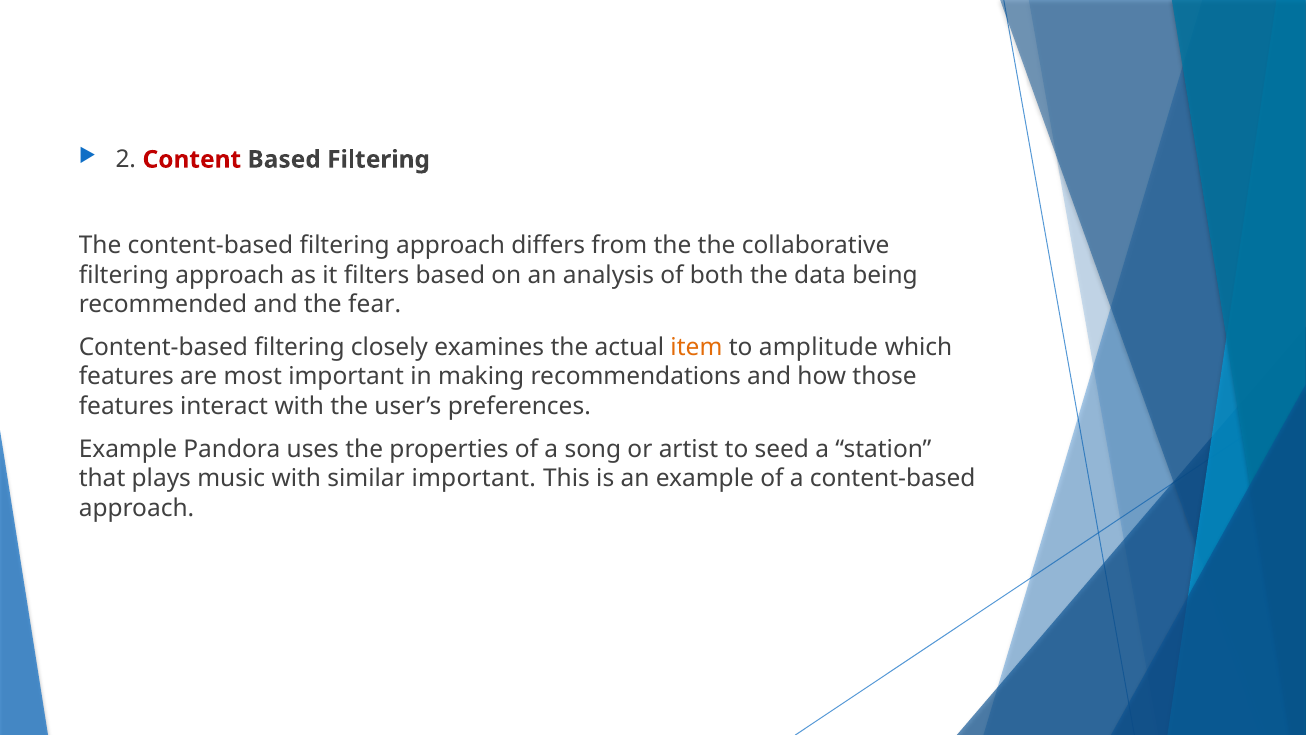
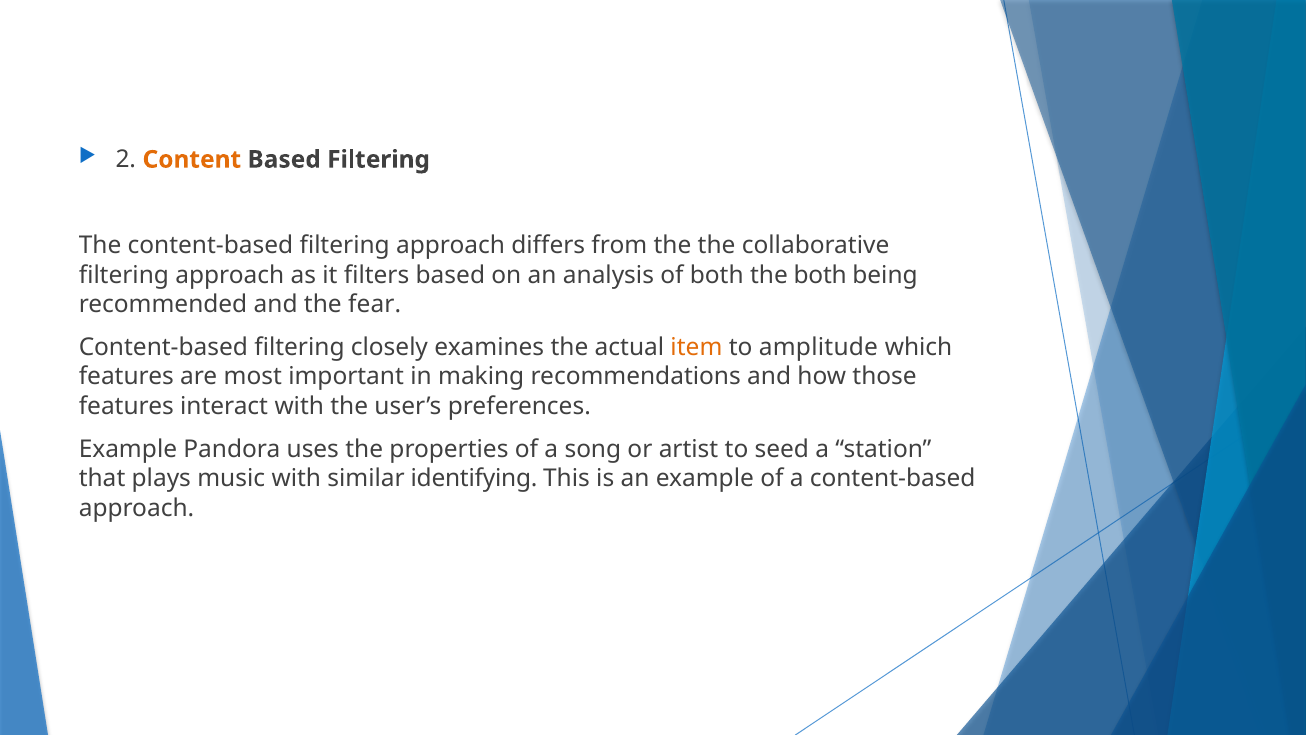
Content colour: red -> orange (192, 159)
the data: data -> both (820, 275)
similar important: important -> identifying (474, 478)
